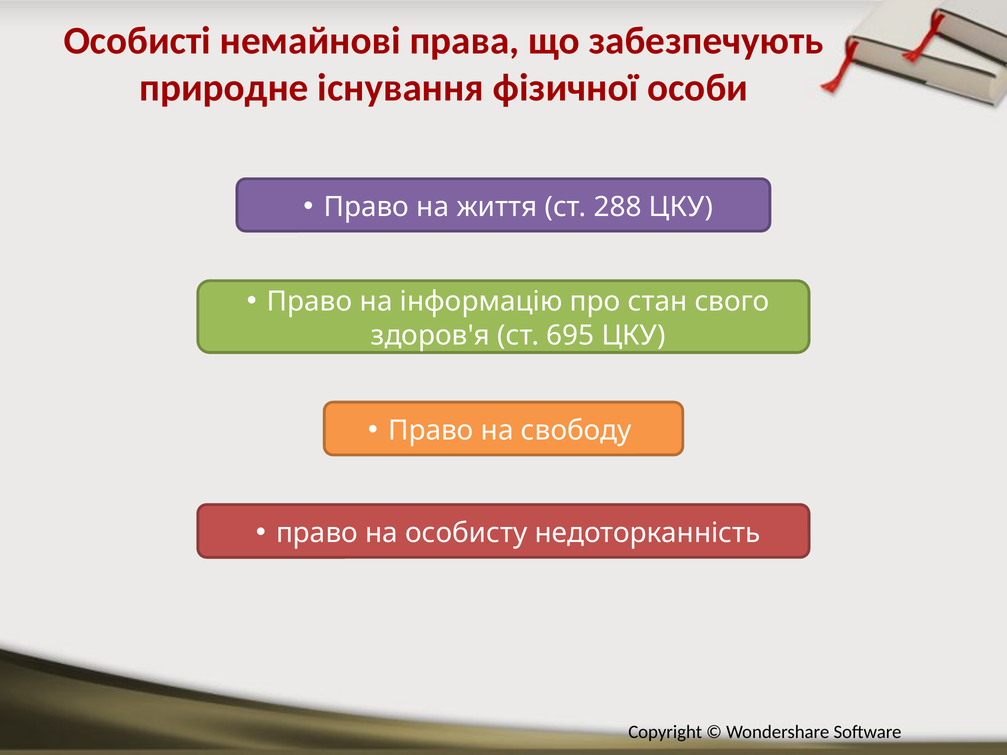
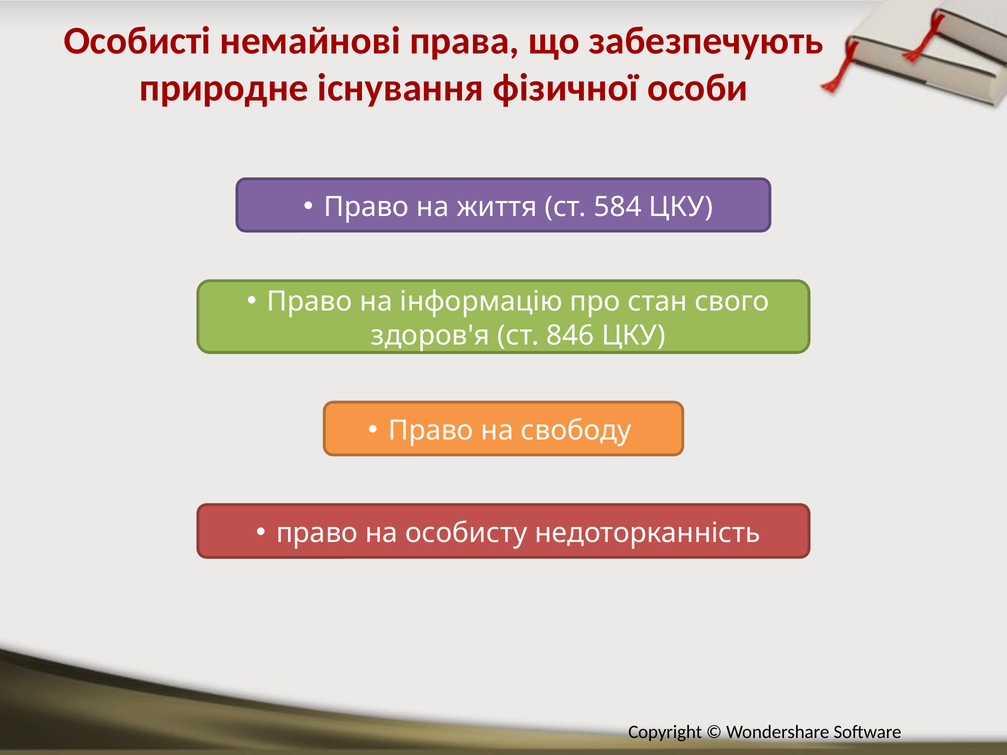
288: 288 -> 584 (618, 207)
695: 695 -> 846 (570, 335)
